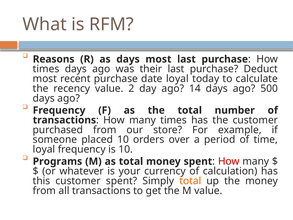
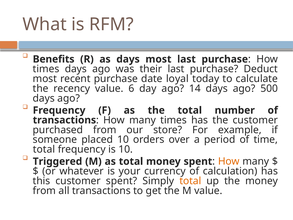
Reasons: Reasons -> Benefits (54, 59)
2: 2 -> 6 (131, 88)
loyal: loyal -> total (44, 149)
Programs: Programs -> Triggered (57, 161)
How colour: red -> orange (229, 161)
